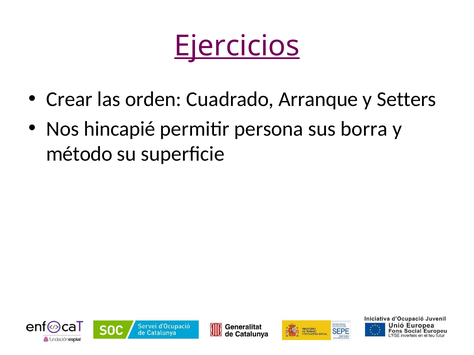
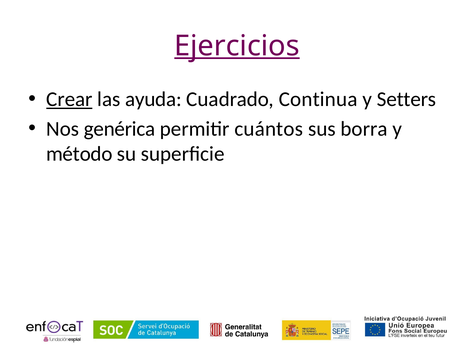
Crear underline: none -> present (69, 99)
orden: orden -> ayuda (153, 99)
Arranque: Arranque -> Continua (318, 99)
hincapié: hincapié -> genérica (120, 129)
persona: persona -> cuántos (269, 129)
